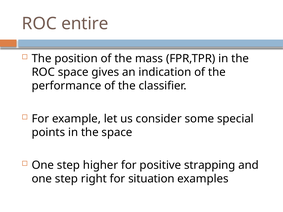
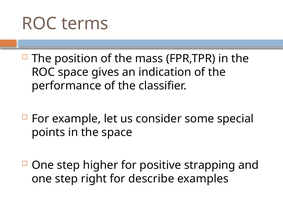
entire: entire -> terms (85, 24)
situation: situation -> describe (151, 179)
